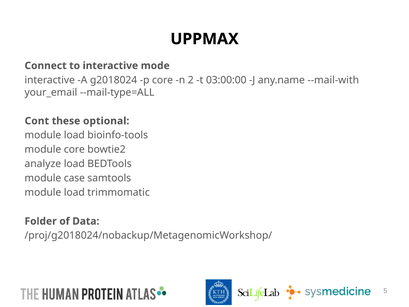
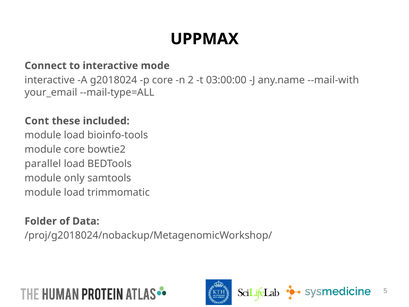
optional: optional -> included (106, 121)
analyze: analyze -> parallel (43, 164)
case: case -> only (74, 178)
